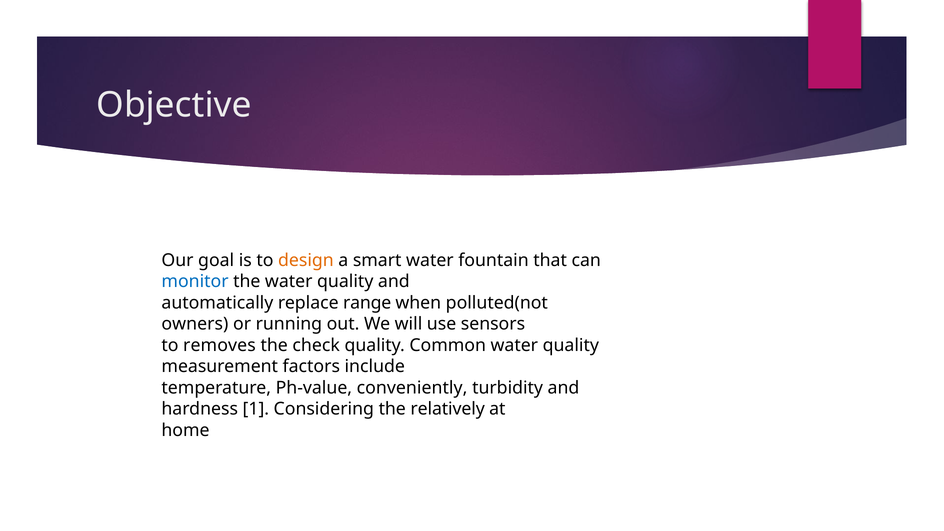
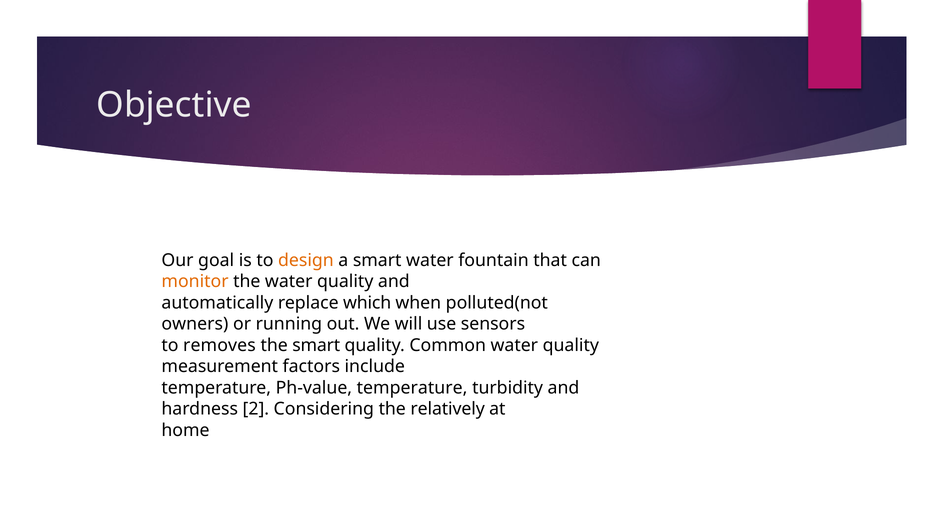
monitor colour: blue -> orange (195, 281)
range: range -> which (367, 303)
the check: check -> smart (316, 345)
Ph-value conveniently: conveniently -> temperature (412, 388)
1: 1 -> 2 (256, 409)
